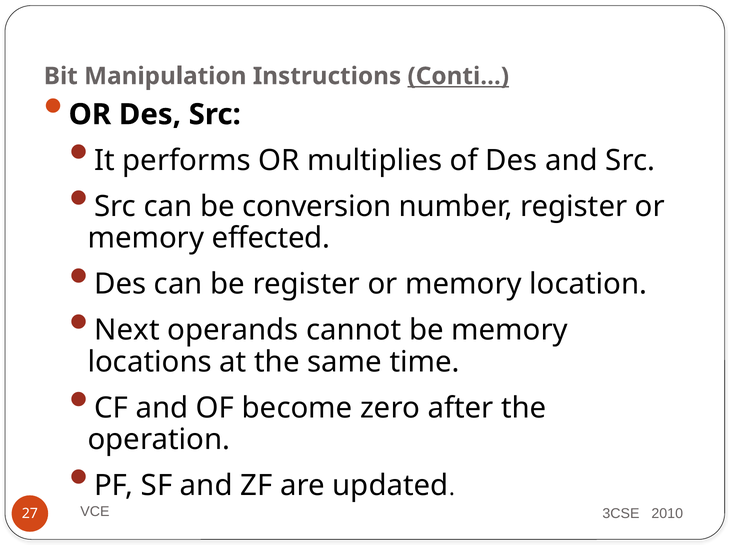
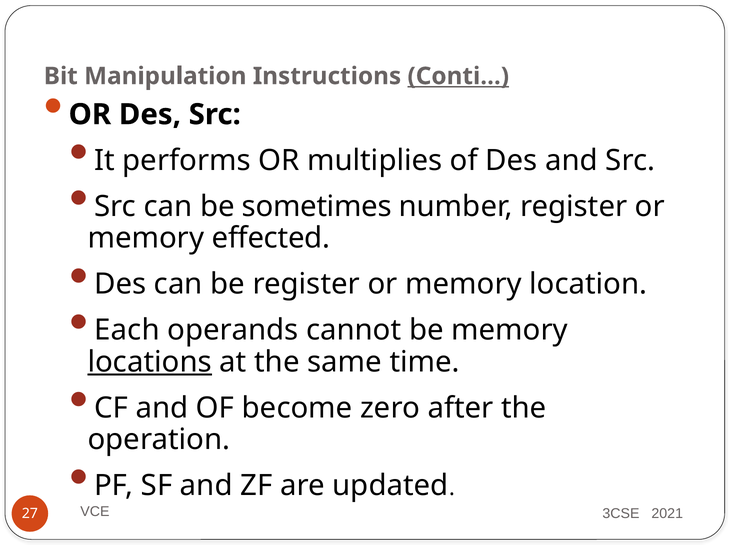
conversion: conversion -> sometimes (317, 207)
Next: Next -> Each (127, 331)
locations underline: none -> present (150, 362)
2010: 2010 -> 2021 (667, 514)
